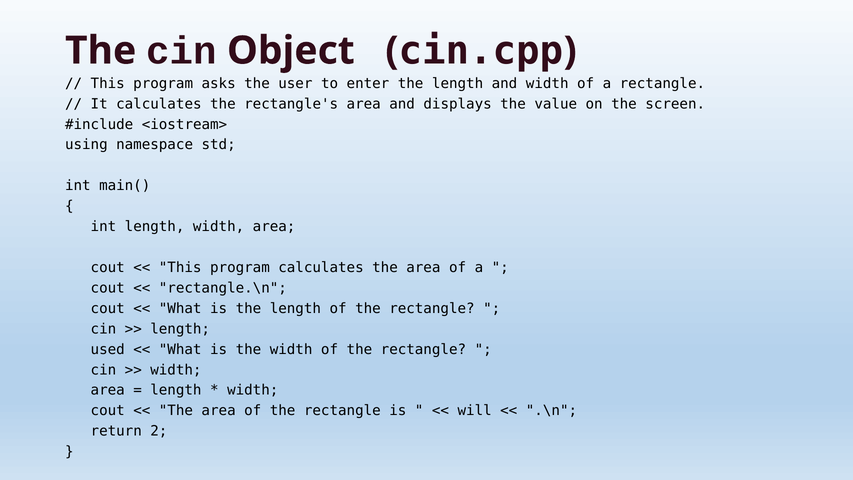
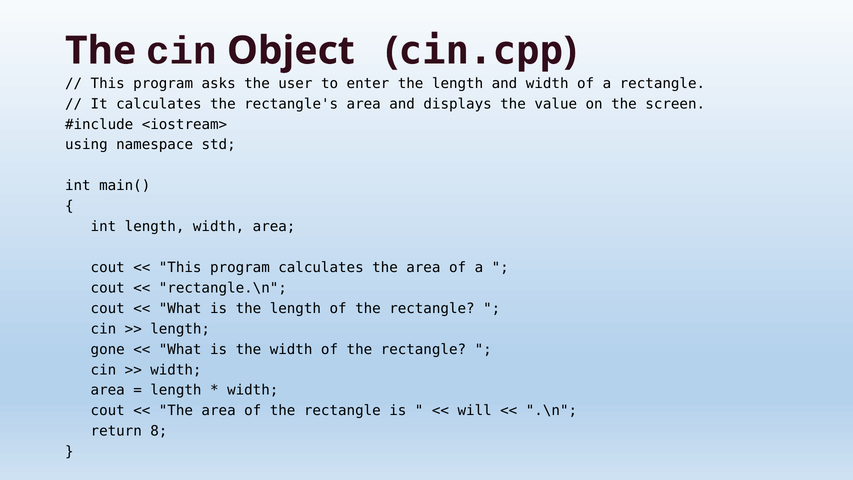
used: used -> gone (108, 349)
2: 2 -> 8 (159, 431)
